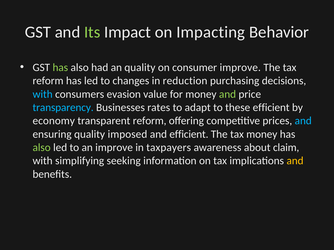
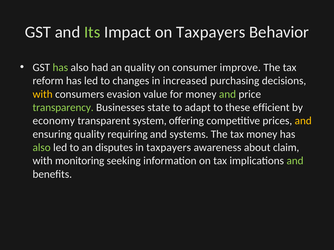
on Impacting: Impacting -> Taxpayers (211, 32)
reduction: reduction -> increased (185, 81)
with colour: light blue -> yellow (43, 94)
transparency colour: light blue -> light green (63, 108)
rates: rates -> state (159, 108)
transparent reform: reform -> system (150, 121)
and colour: light blue -> yellow (303, 121)
imposed: imposed -> requiring (128, 134)
and efficient: efficient -> systems (189, 134)
an improve: improve -> disputes (114, 148)
simplifying: simplifying -> monitoring (80, 161)
and colour: yellow -> light green (295, 161)
